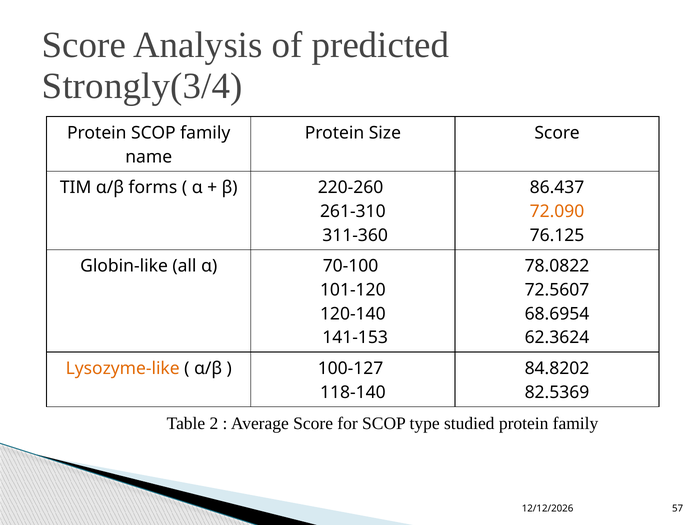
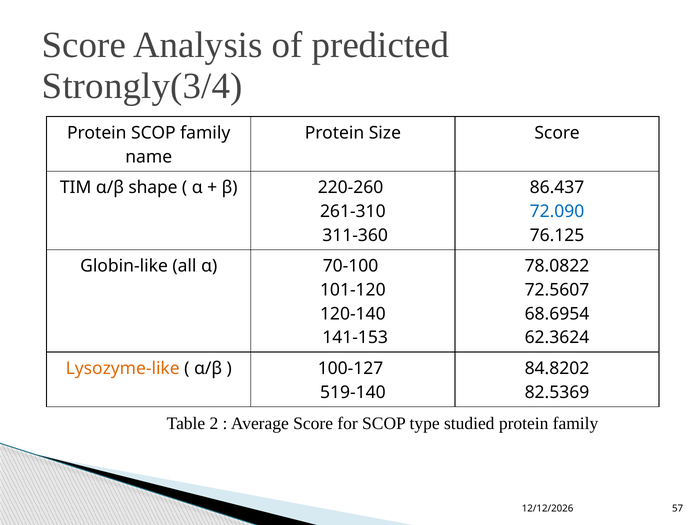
forms: forms -> shape (153, 188)
72.090 colour: orange -> blue (557, 212)
118-140: 118-140 -> 519-140 (353, 392)
